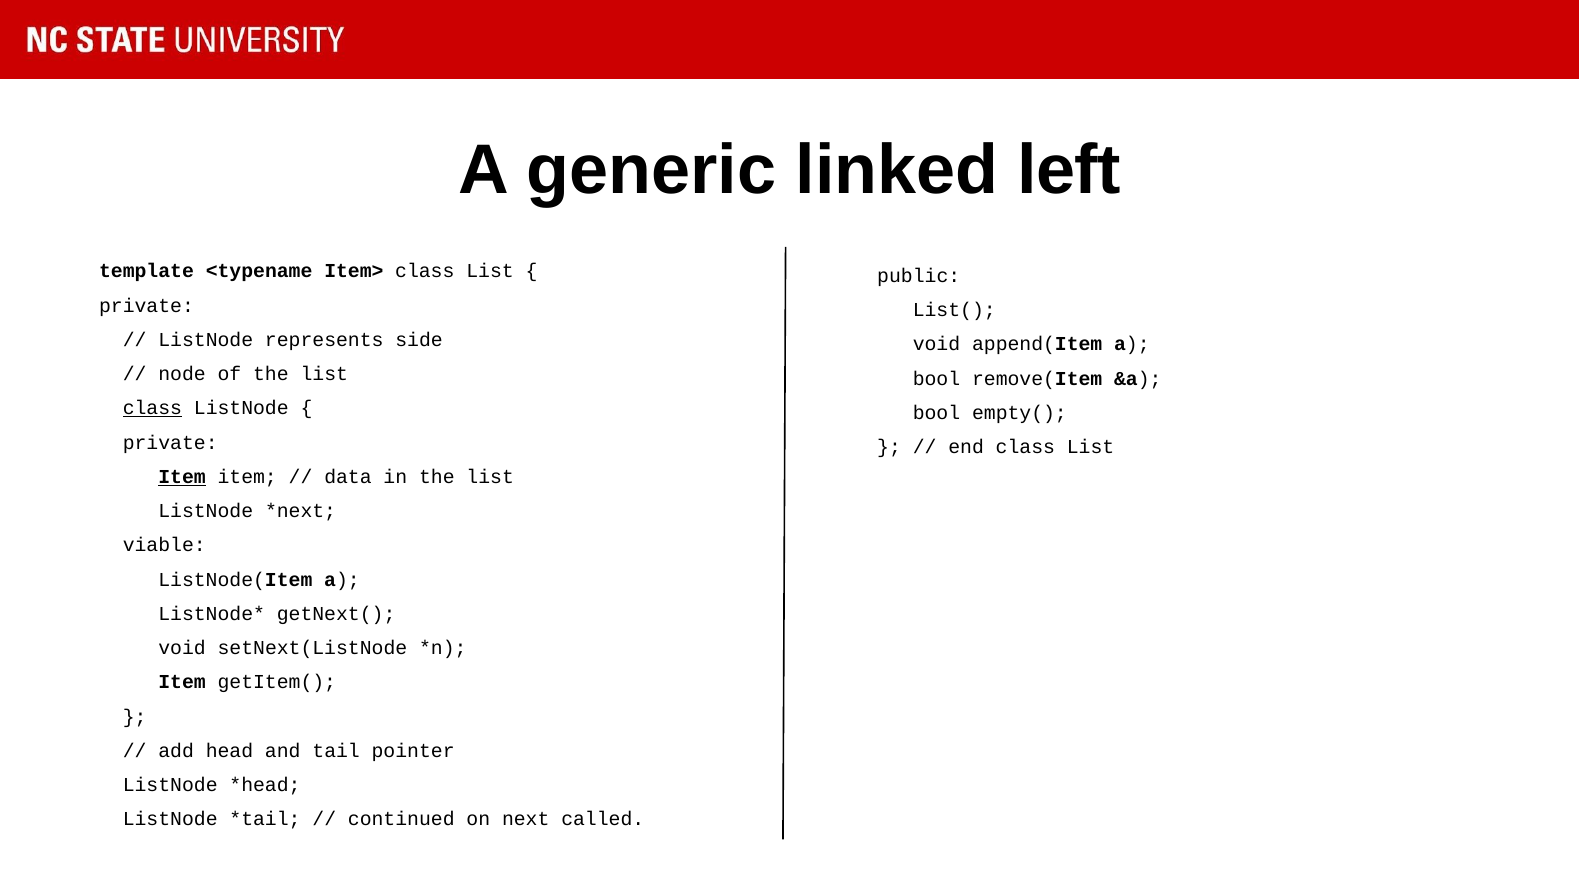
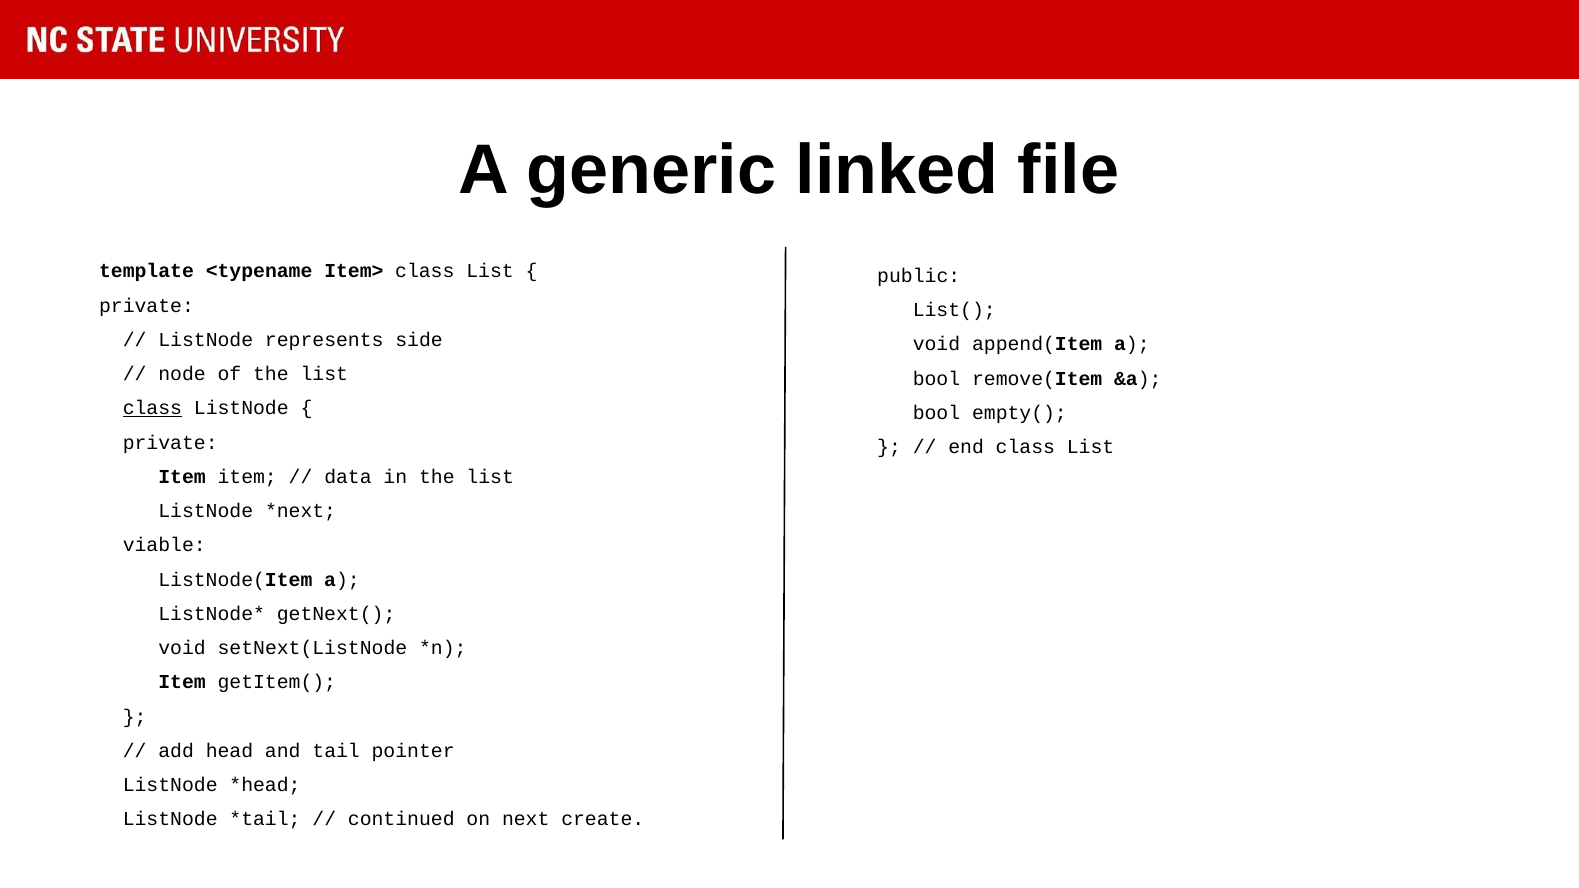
left: left -> file (1068, 170)
Item underline: present -> none (182, 477)
called: called -> create (603, 819)
